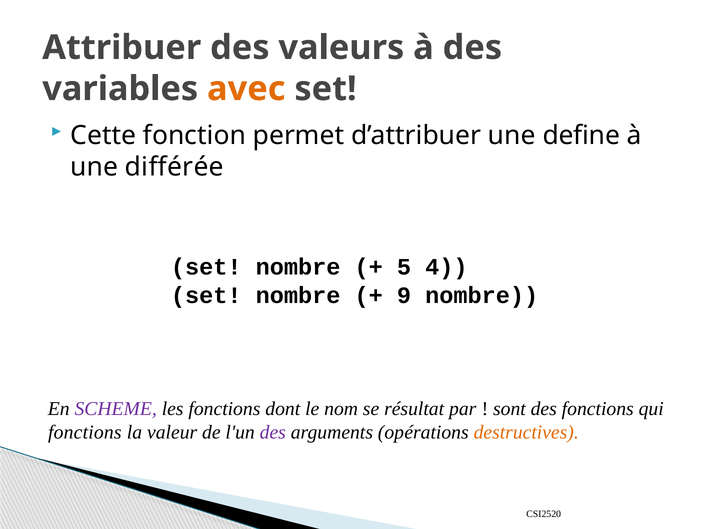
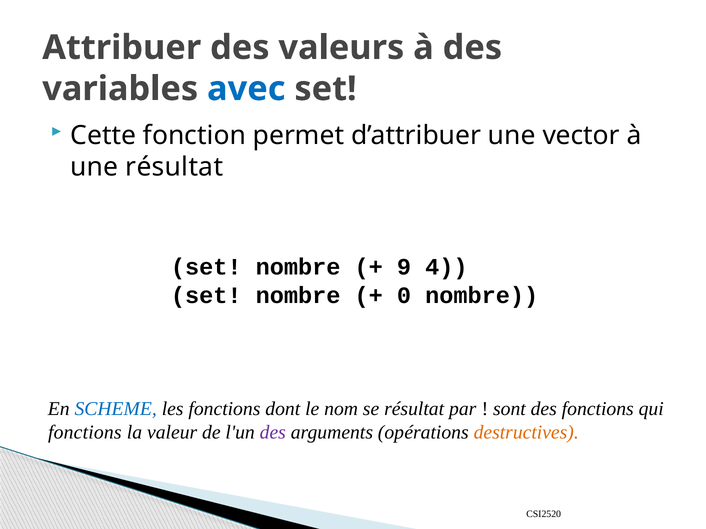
avec colour: orange -> blue (246, 89)
define: define -> vector (581, 136)
une différée: différée -> résultat (174, 167)
5: 5 -> 9 (404, 267)
9: 9 -> 0 (404, 296)
SCHEME colour: purple -> blue (116, 409)
